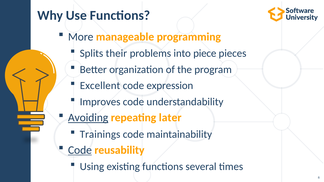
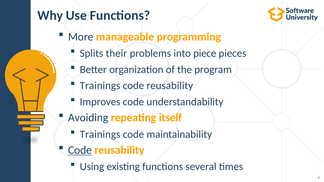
Excellent: Excellent -> Trainings (100, 86)
expression: expression -> reusability (170, 86)
Avoiding underline: present -> none (88, 118)
later: later -> itself (170, 118)
